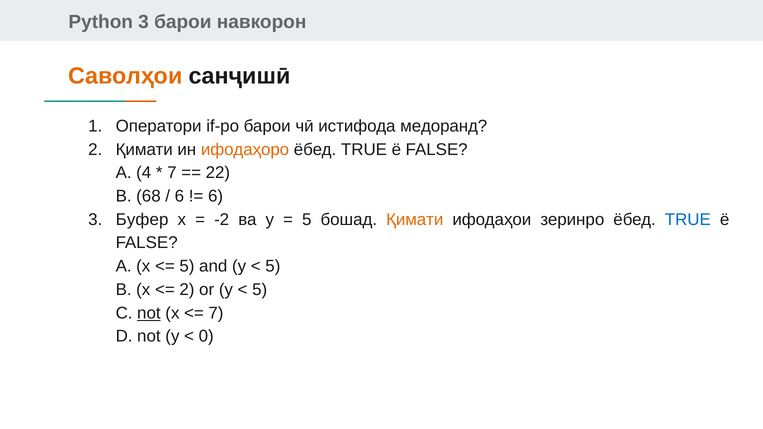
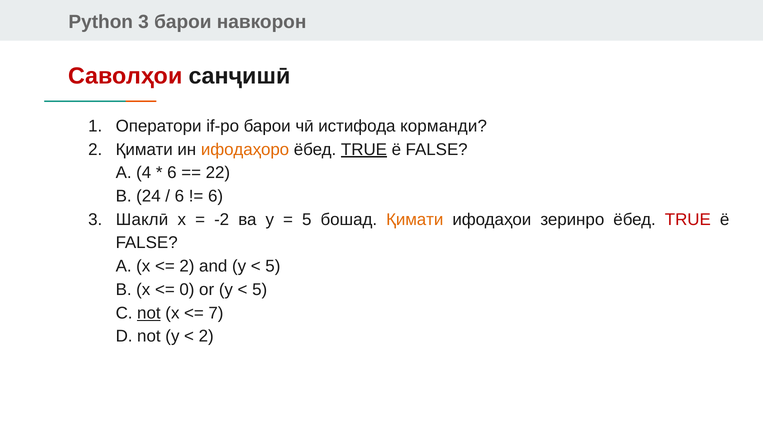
Саволҳои colour: orange -> red (125, 76)
медоранд: медоранд -> корманди (444, 126)
TRUE underline: none -> present (364, 150)
7: 7 -> 6 (172, 173)
68: 68 -> 24 (148, 196)
Буфер: Буфер -> Шаклӣ (142, 220)
TRUE colour: blue -> red (688, 220)
5: 5 -> 2 (187, 266)
2: 2 -> 0 (187, 290)
0: 0 -> 2 (206, 336)
